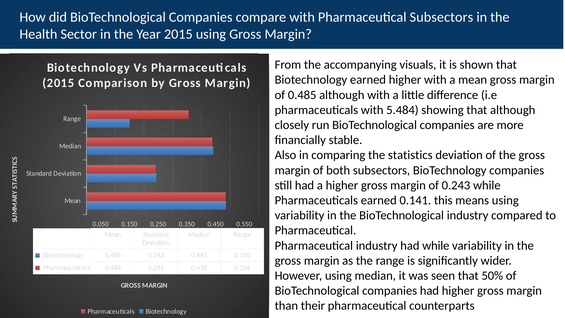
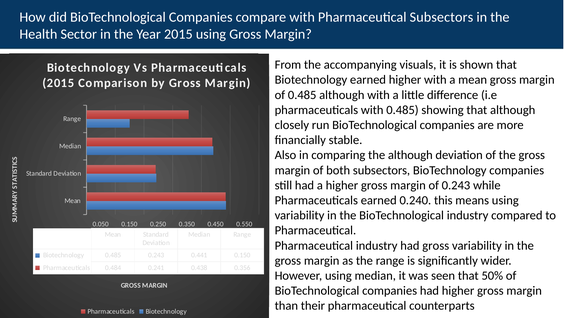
with 5.484: 5.484 -> 0.485 (402, 110)
the statistics: statistics -> although (410, 155)
0.141: 0.141 -> 0.240 (415, 200)
had while: while -> gross (436, 245)
